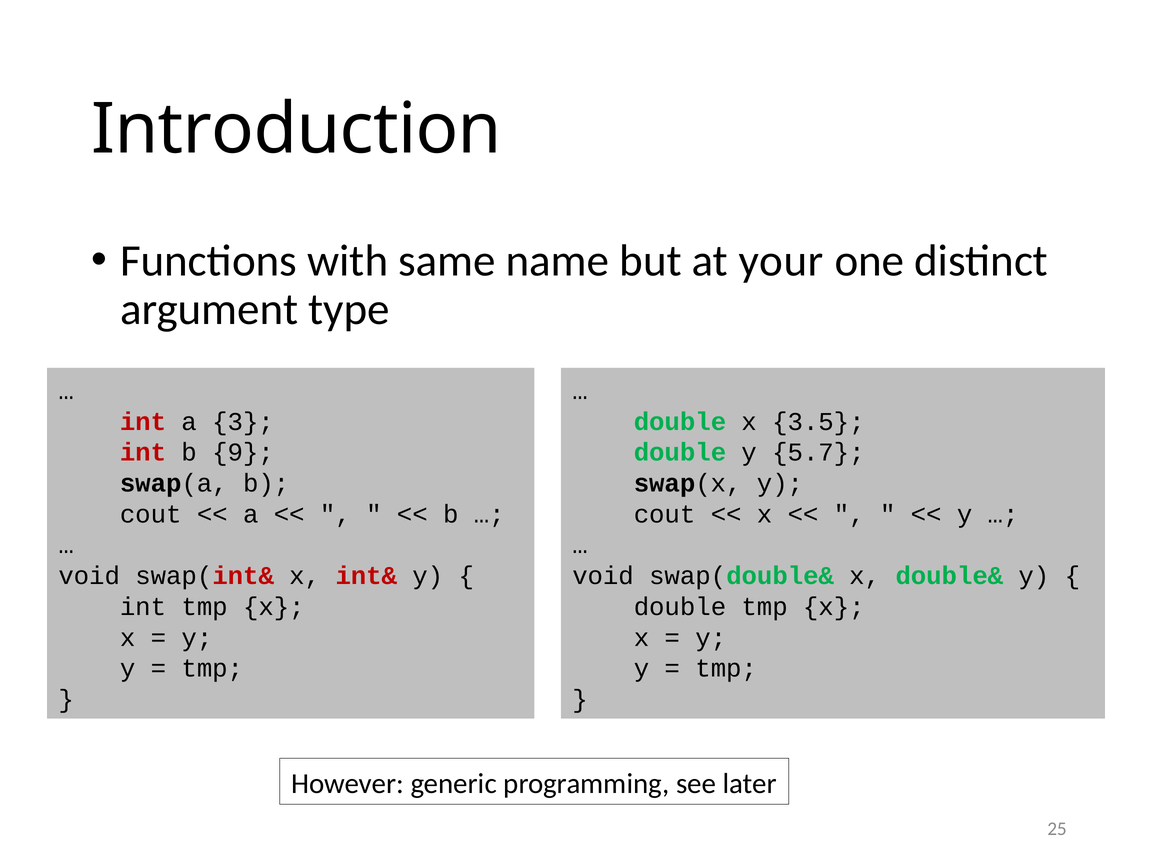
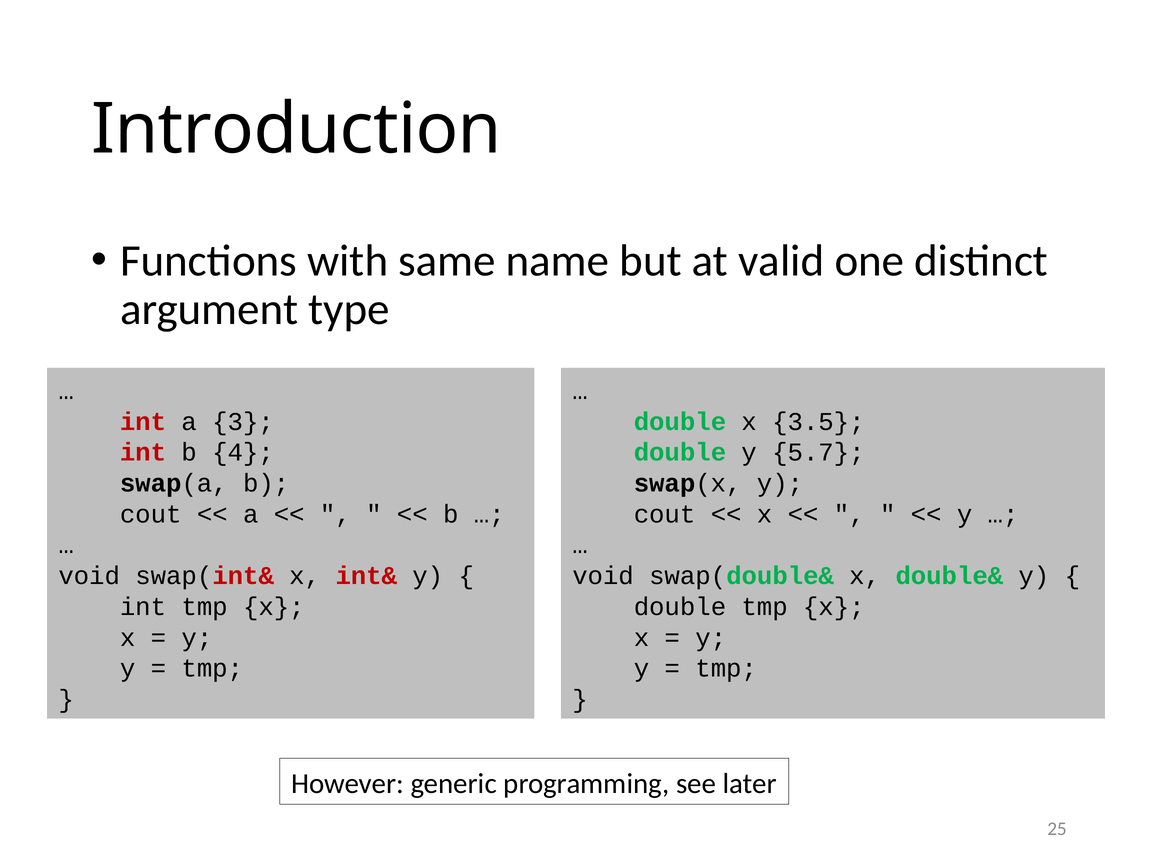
your: your -> valid (781, 261)
9: 9 -> 4 (243, 453)
